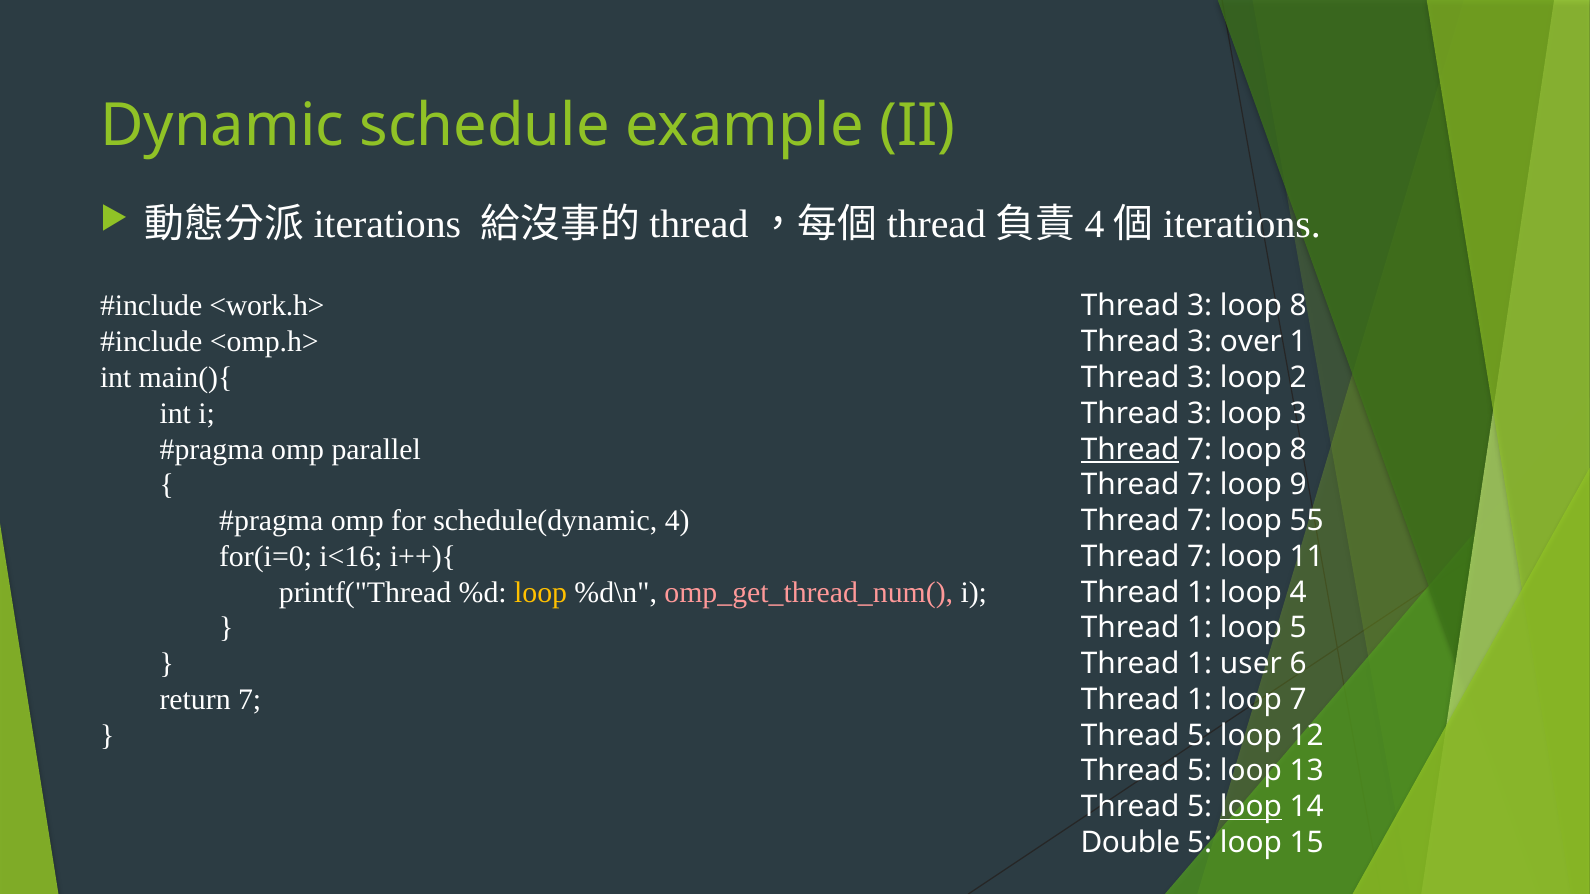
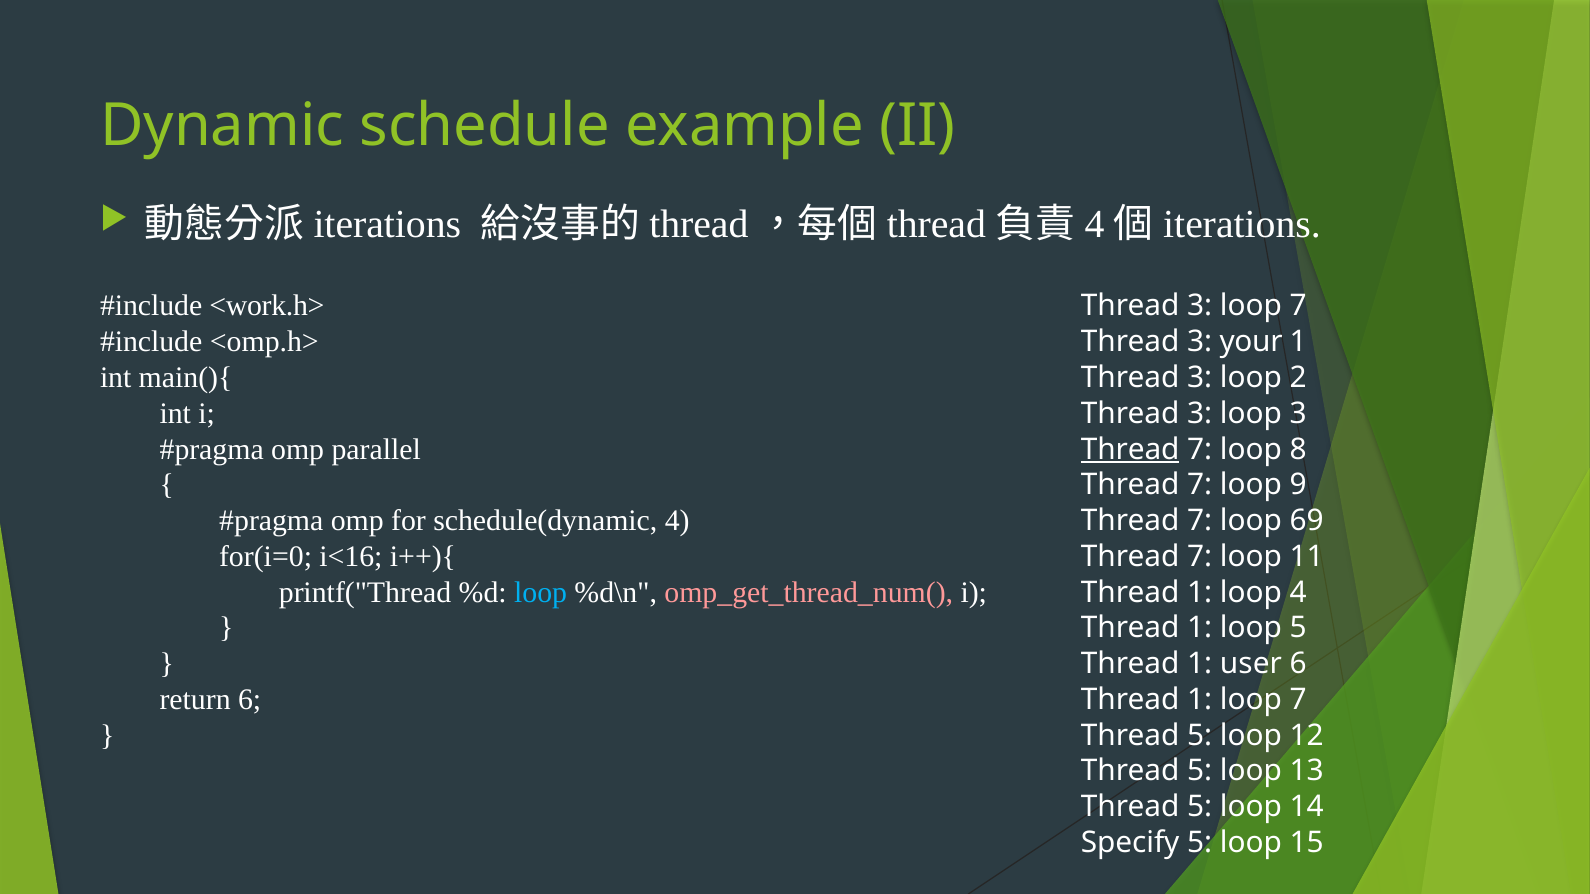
3 loop 8: 8 -> 7 (1298, 306)
over: over -> your (1251, 342)
55: 55 -> 69 (1307, 521)
loop colour: yellow -> light blue (541, 592)
return 7: 7 -> 6 (250, 700)
loop underline: present -> none (1251, 807)
Double: Double -> Specify (1130, 843)
